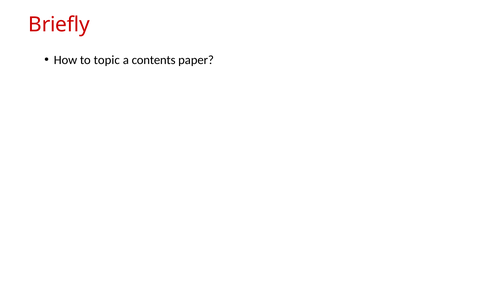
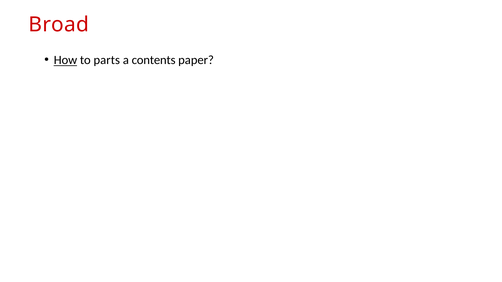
Briefly: Briefly -> Broad (59, 25)
How underline: none -> present (65, 60)
topic: topic -> parts (107, 60)
